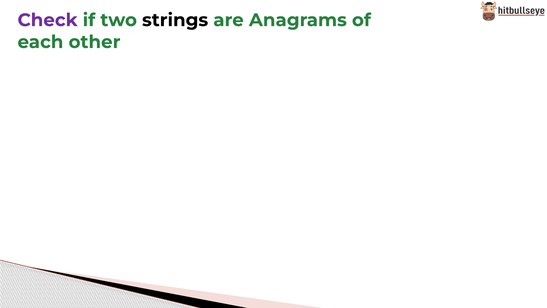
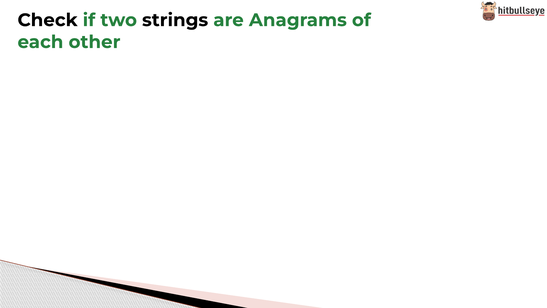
Check colour: purple -> black (48, 20)
